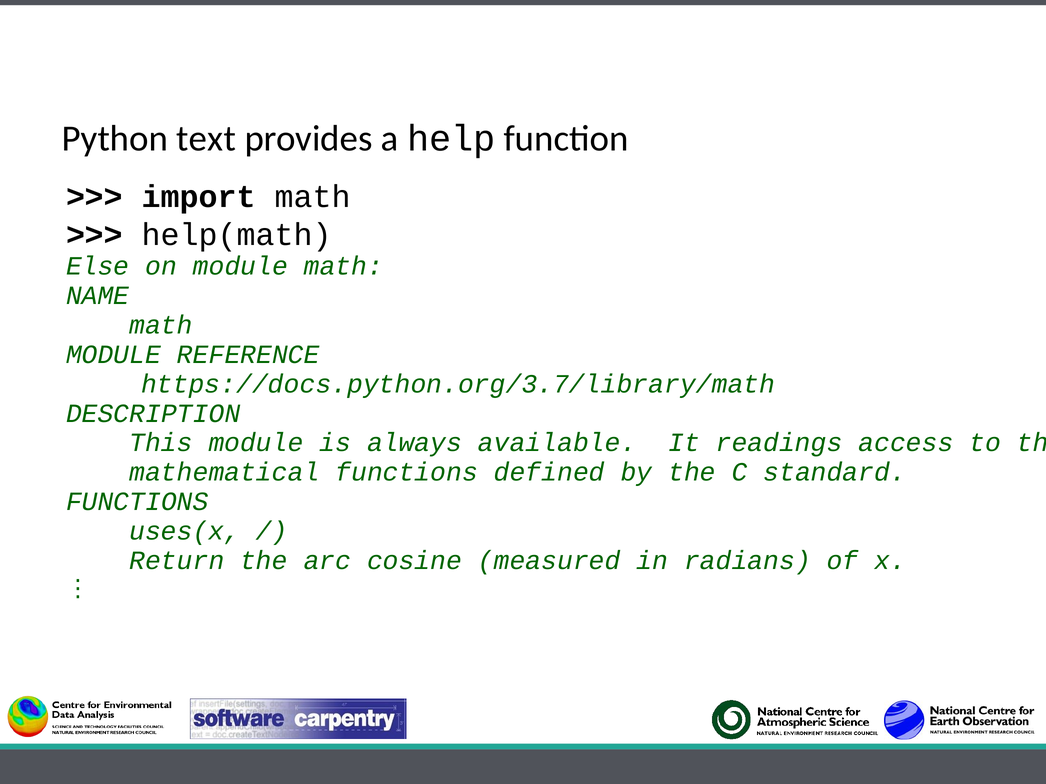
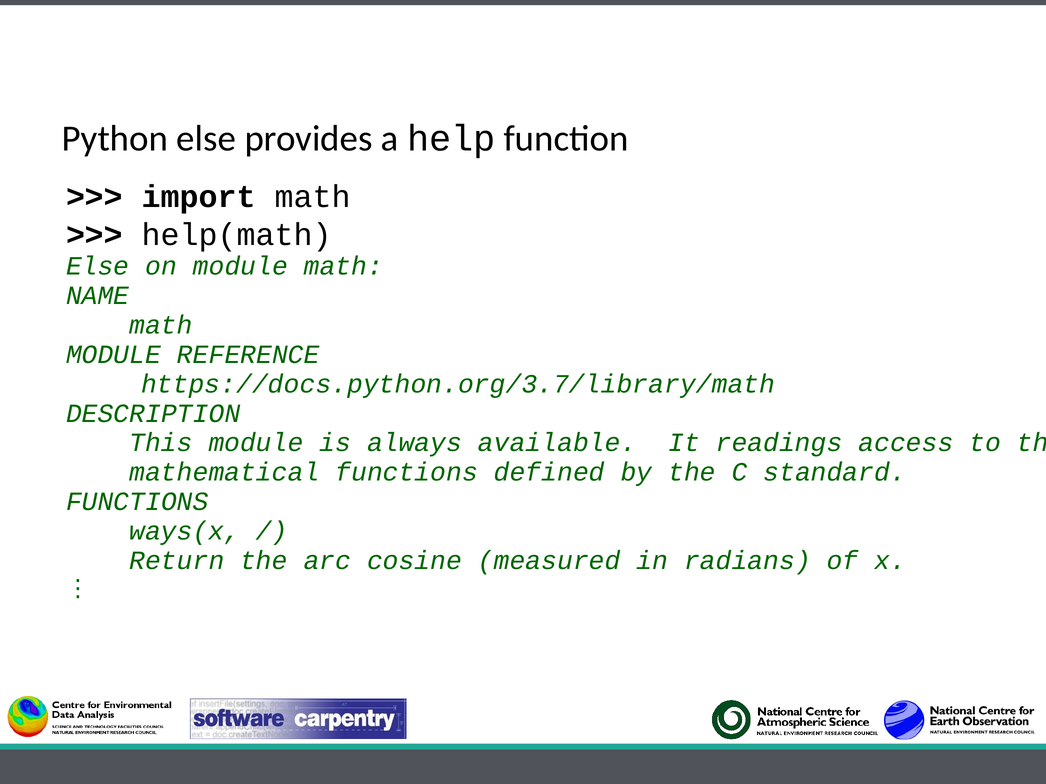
Python text: text -> else (206, 139)
uses(x: uses(x -> ways(x (185, 531)
